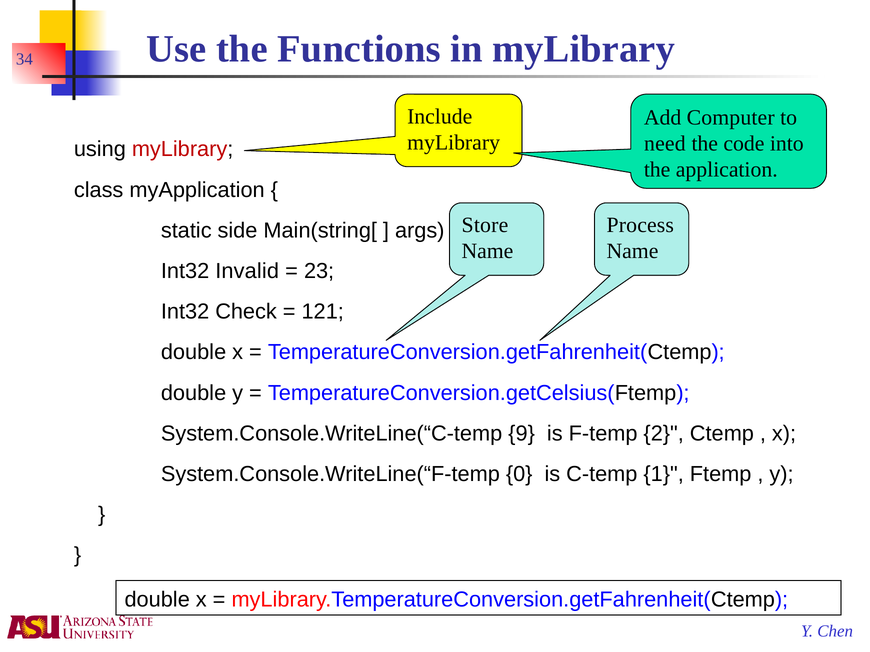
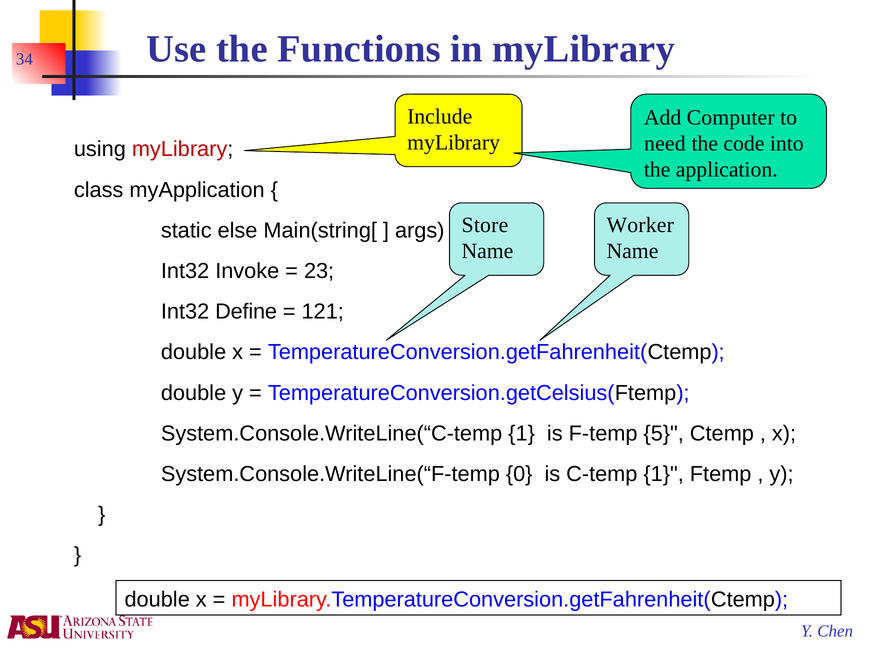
Process: Process -> Worker (640, 225)
side: side -> else (237, 231)
Invalid: Invalid -> Invoke (247, 271)
Check: Check -> Define (246, 312)
System.Console.WriteLine(“C-temp 9: 9 -> 1 (522, 434)
2: 2 -> 5 (664, 434)
